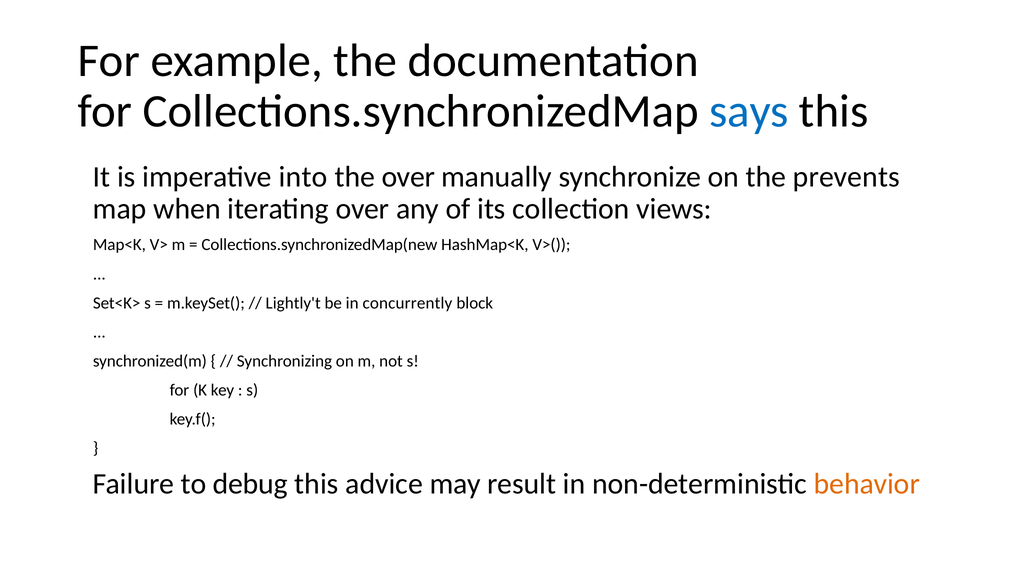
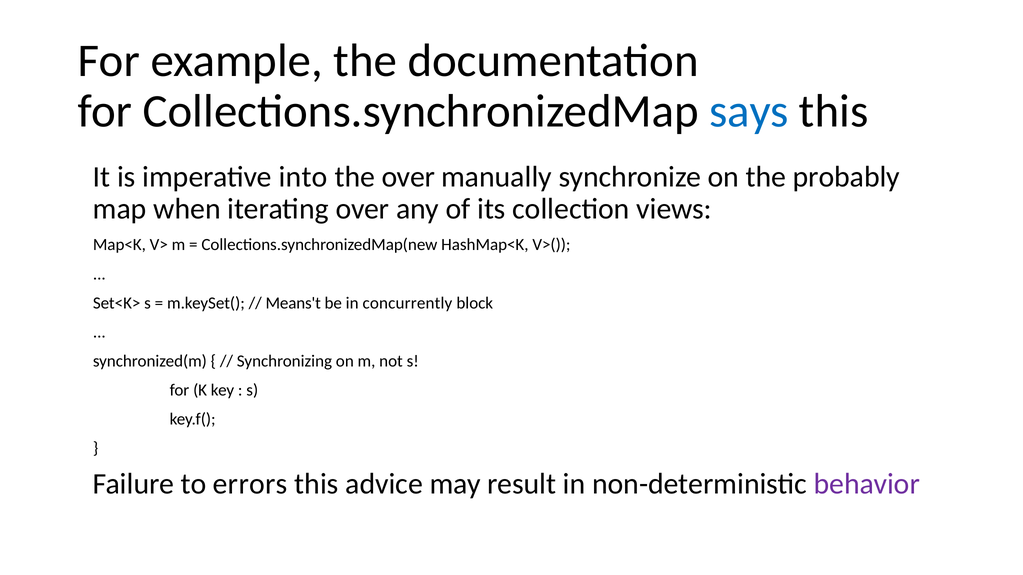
prevents: prevents -> probably (846, 177)
Lightly't: Lightly't -> Means't (293, 303)
debug: debug -> errors (250, 484)
behavior colour: orange -> purple (867, 484)
